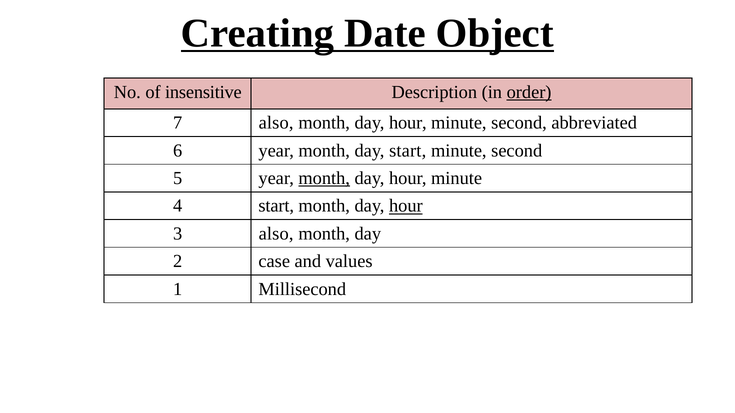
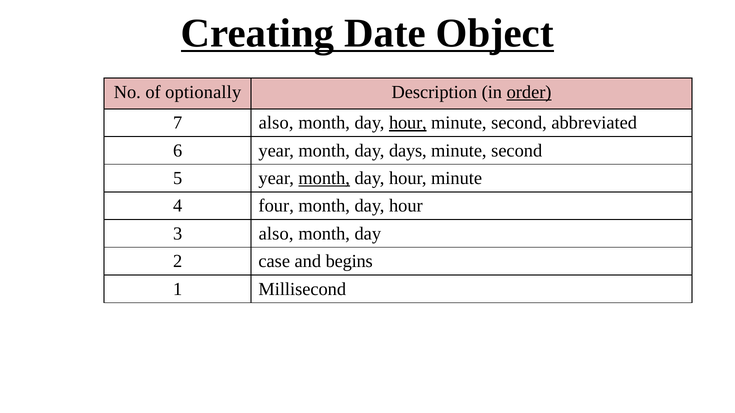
insensitive: insensitive -> optionally (203, 92)
hour underline: none -> present (408, 123)
day start: start -> days (408, 151)
4 start: start -> four (276, 206)
hour underline: present -> none (406, 206)
values: values -> begins (349, 262)
